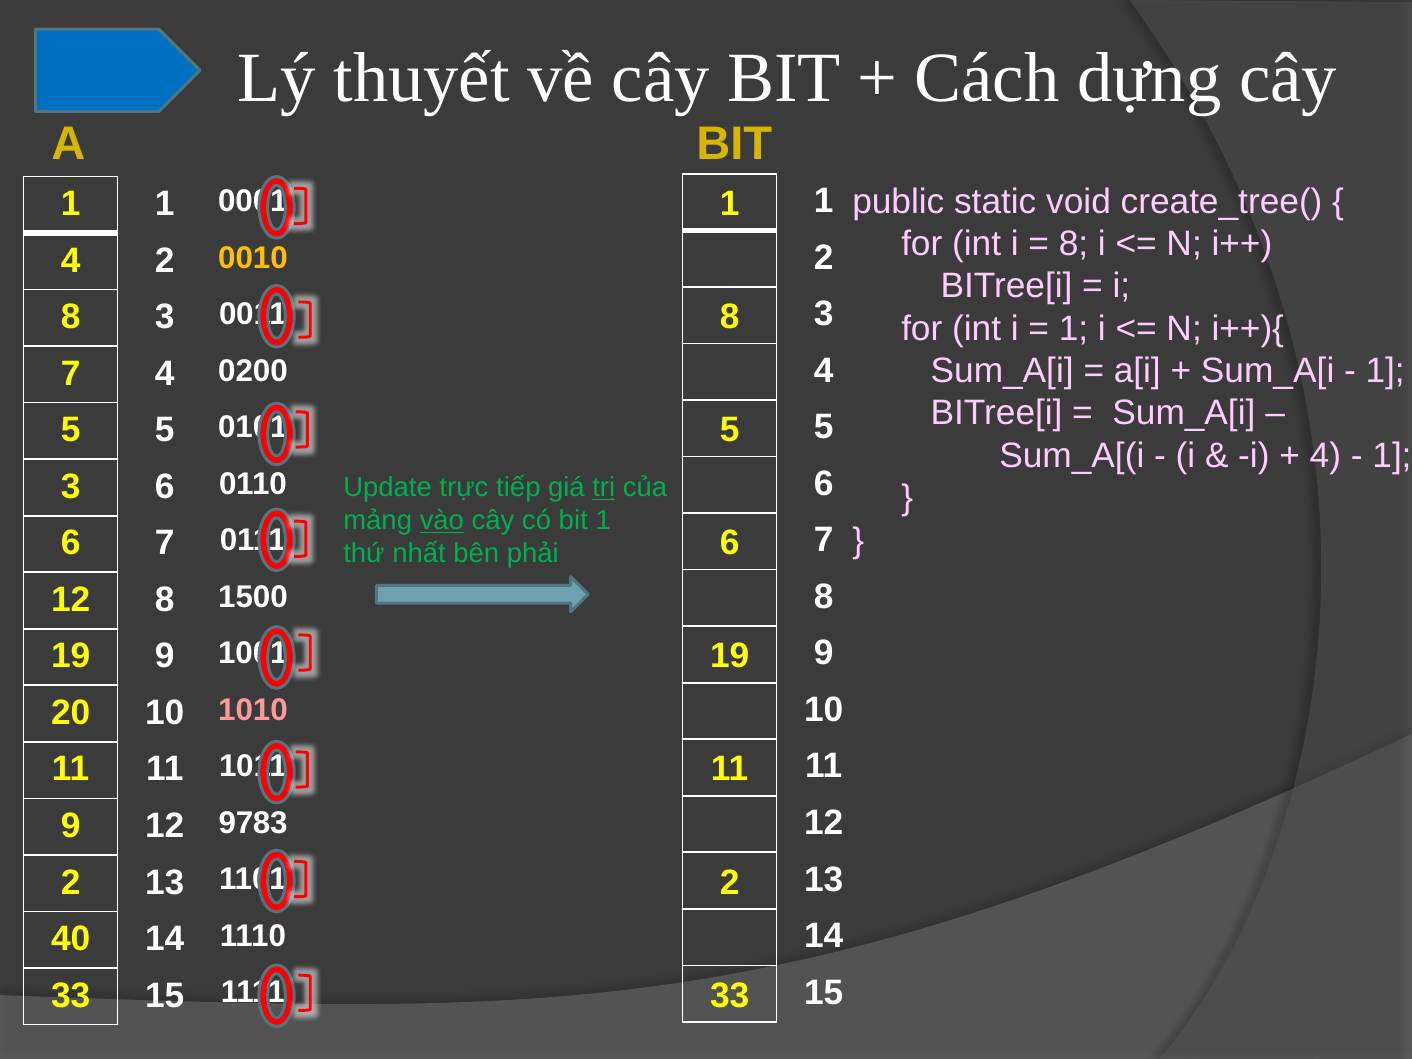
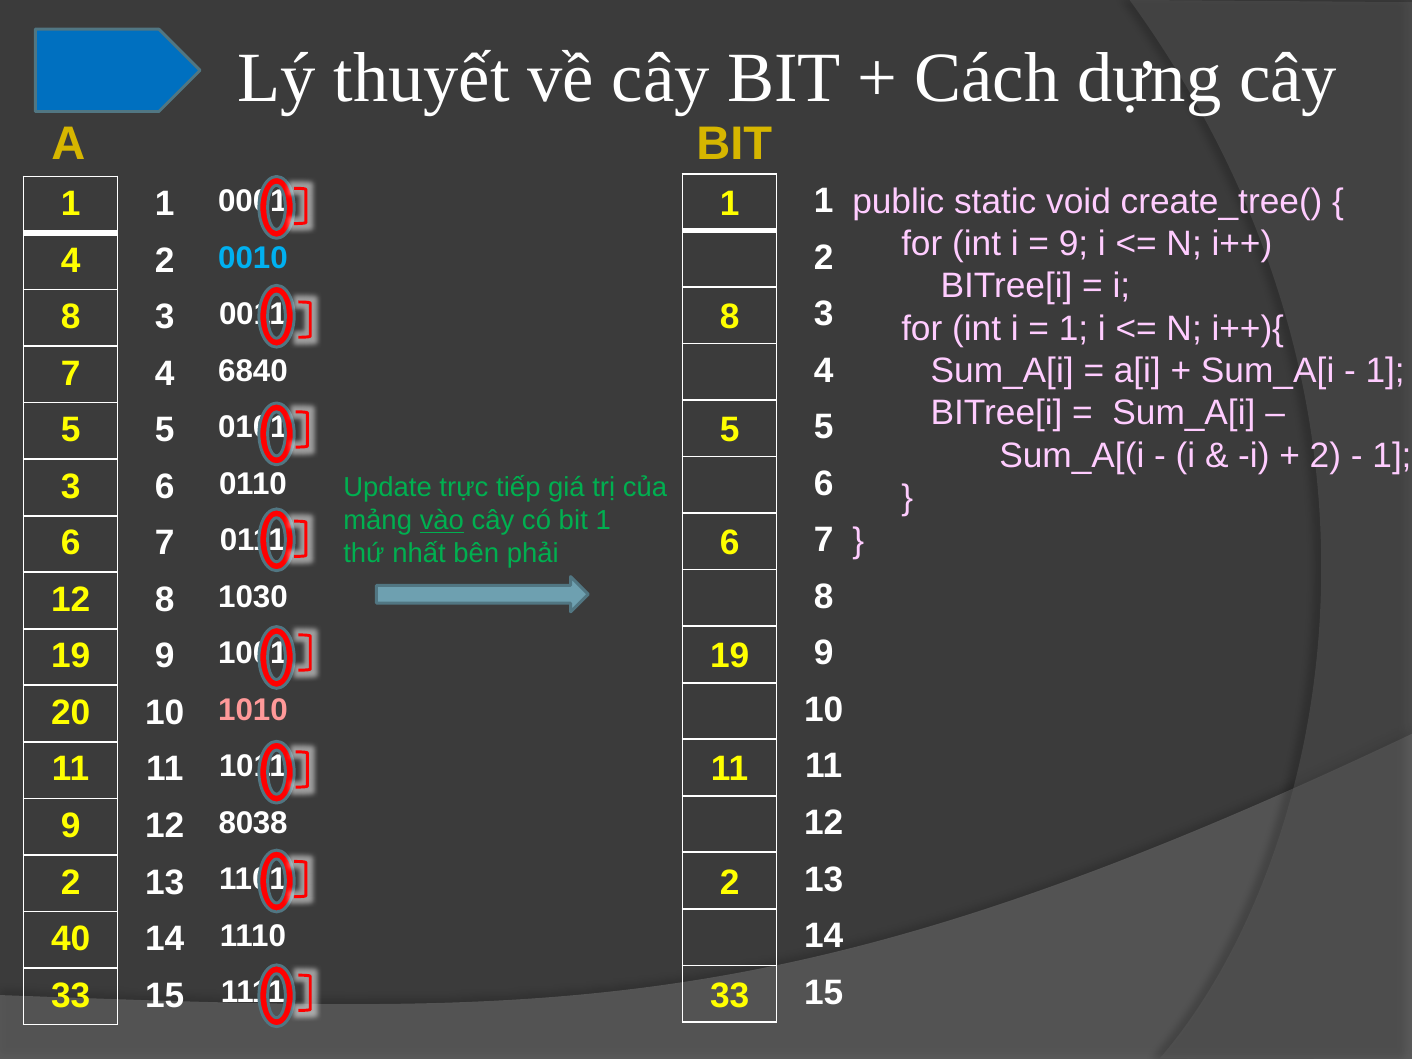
8: 8 -> 9 (1074, 244)
0010 colour: yellow -> light blue (253, 258)
0200: 0200 -> 6840 (253, 371)
4: 4 -> 2 (1325, 456)
trị underline: present -> none (604, 488)
1500: 1500 -> 1030 (253, 597)
9783: 9783 -> 8038 (253, 823)
